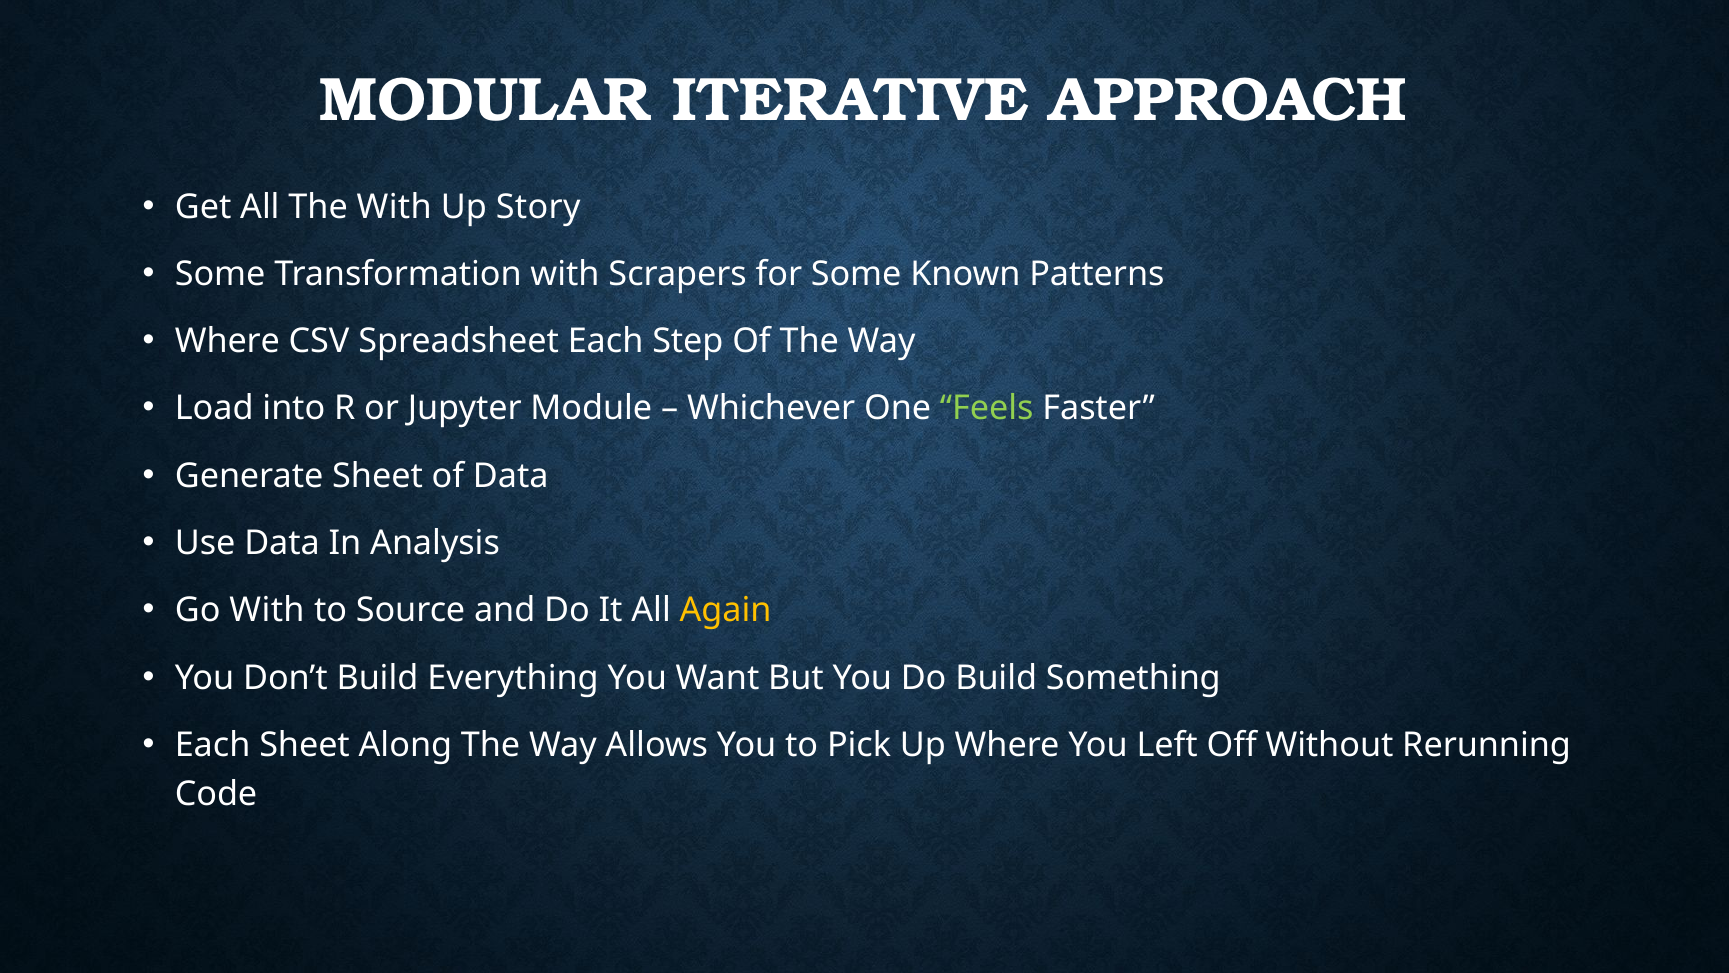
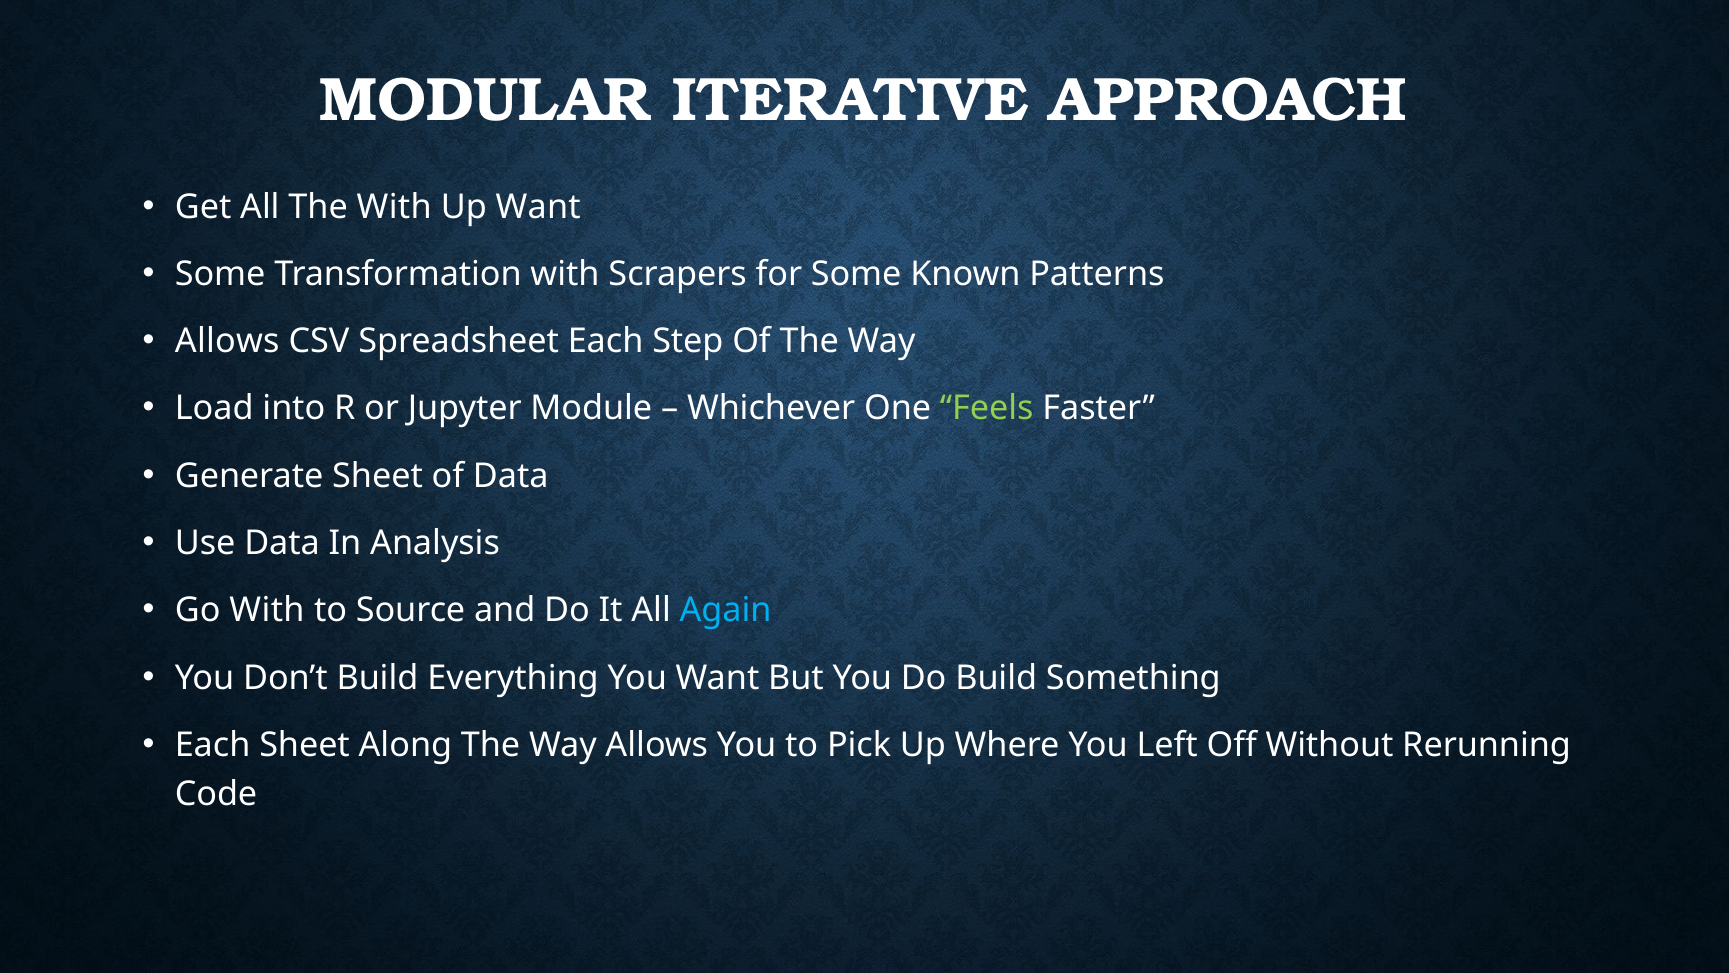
Up Story: Story -> Want (538, 207)
Where: Where -> Allows (227, 341)
Again colour: yellow -> light blue (726, 610)
